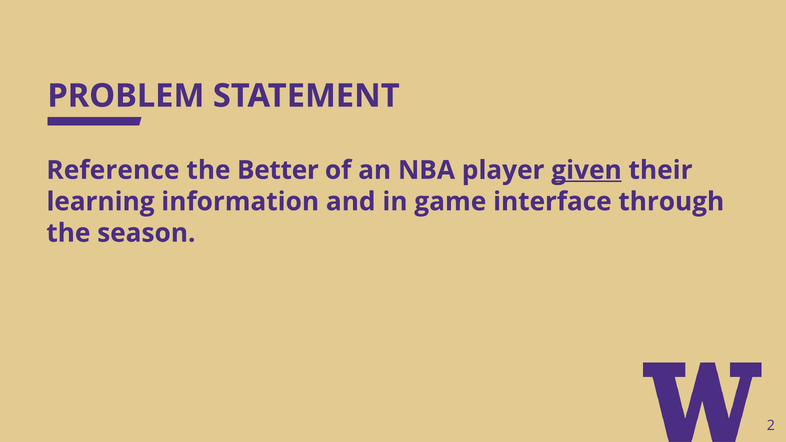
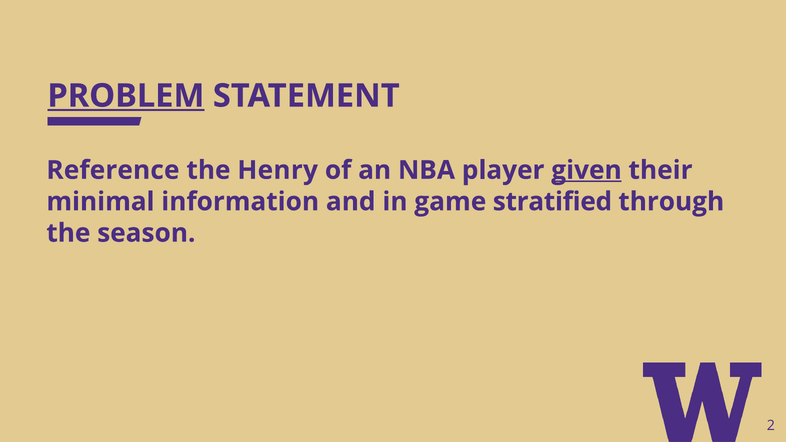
PROBLEM underline: none -> present (126, 96)
Better: Better -> Henry (278, 170)
learning: learning -> minimal (100, 202)
interface: interface -> stratified (552, 202)
